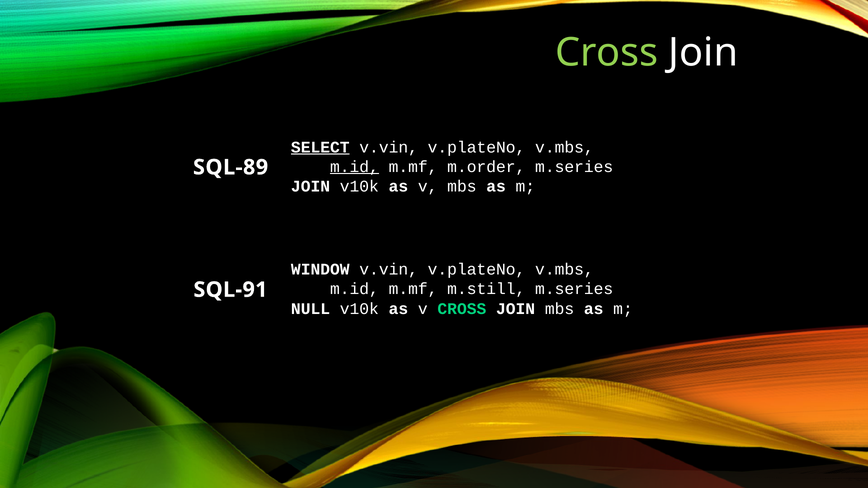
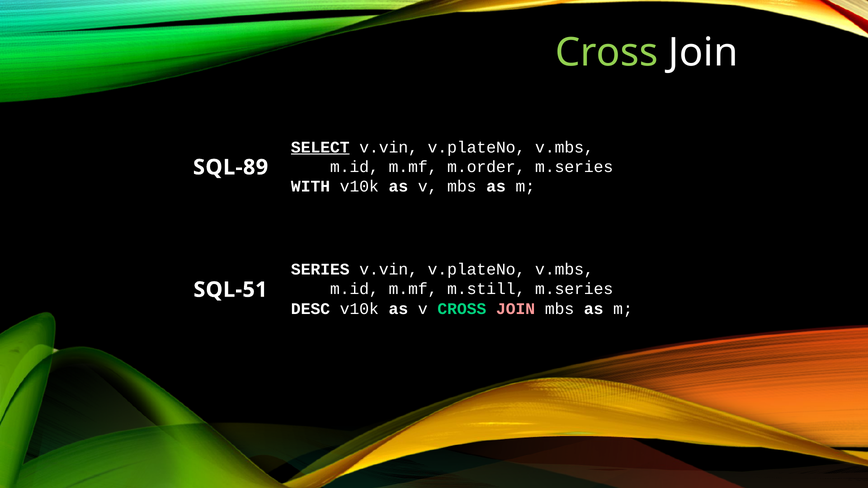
m.id underline: present -> none (354, 167)
JOIN: JOIN -> WITH (311, 186)
WINDOW: WINDOW -> SERIES (320, 270)
SQL-91: SQL-91 -> SQL-51 (230, 290)
NULL: NULL -> DESC (311, 309)
JOIN colour: white -> pink (516, 309)
